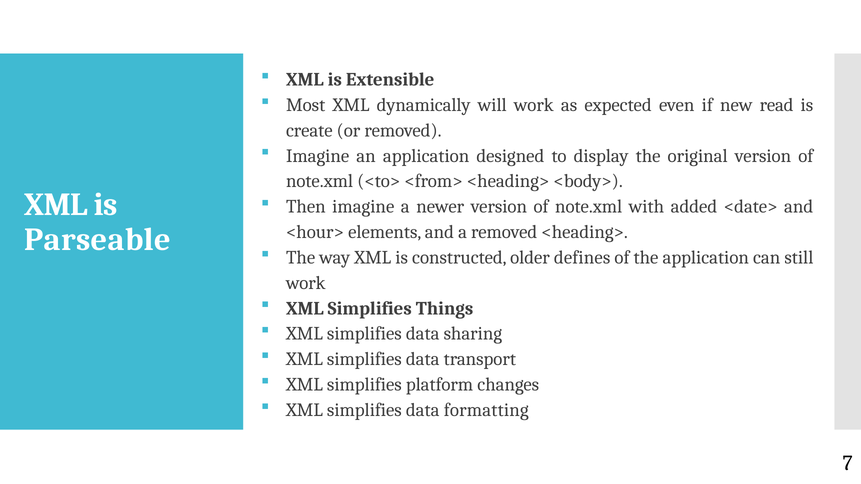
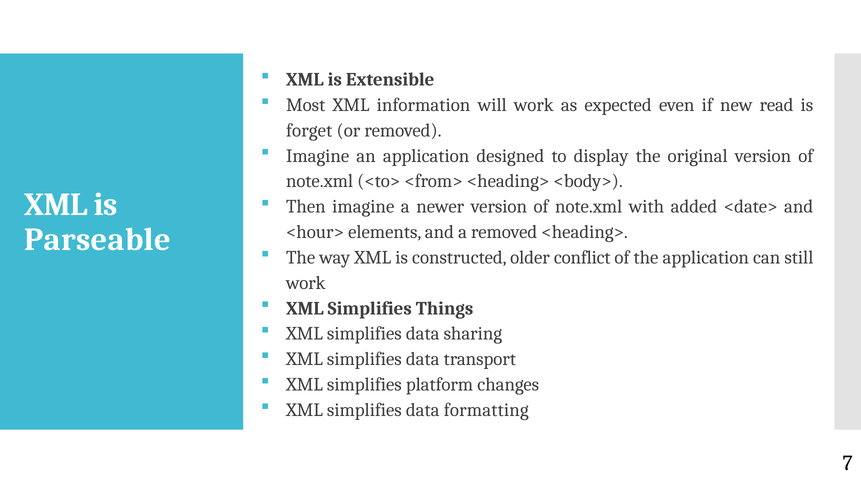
dynamically: dynamically -> information (424, 105)
create: create -> forget (309, 131)
defines: defines -> conflict (582, 258)
